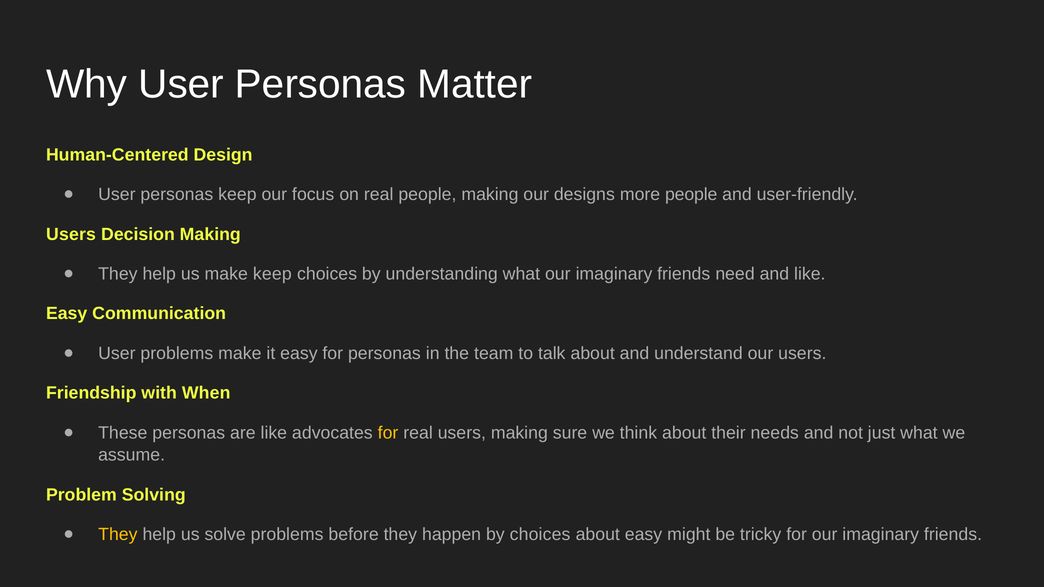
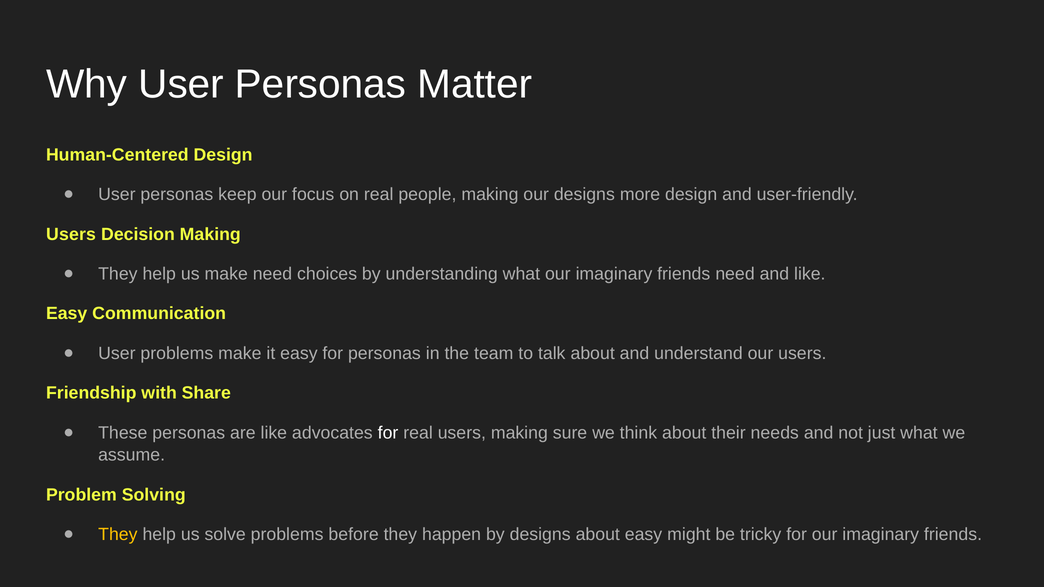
more people: people -> design (691, 195)
make keep: keep -> need (272, 274)
When: When -> Share (206, 393)
for colour: yellow -> white (388, 433)
by choices: choices -> designs (540, 535)
